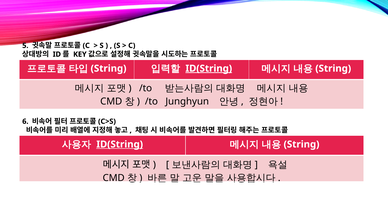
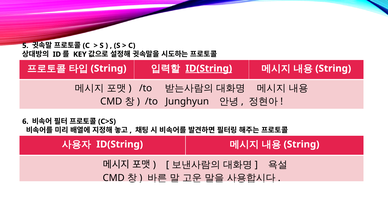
ID(String underline: present -> none (120, 144)
